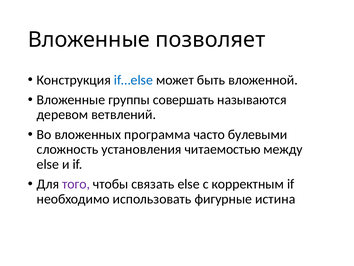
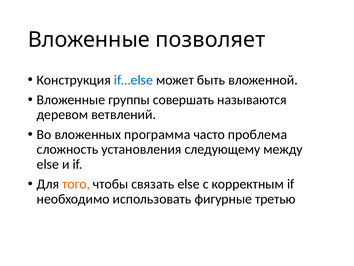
булевыми: булевыми -> проблема (257, 134)
читаемостью: читаемостью -> следующему (223, 149)
того colour: purple -> orange (76, 184)
истина: истина -> третью (275, 199)
